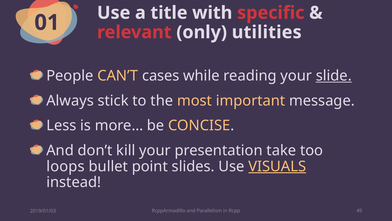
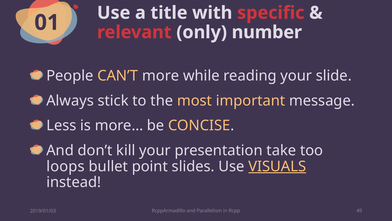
utilities: utilities -> number (267, 32)
cases: cases -> more (161, 76)
slide underline: present -> none (334, 76)
